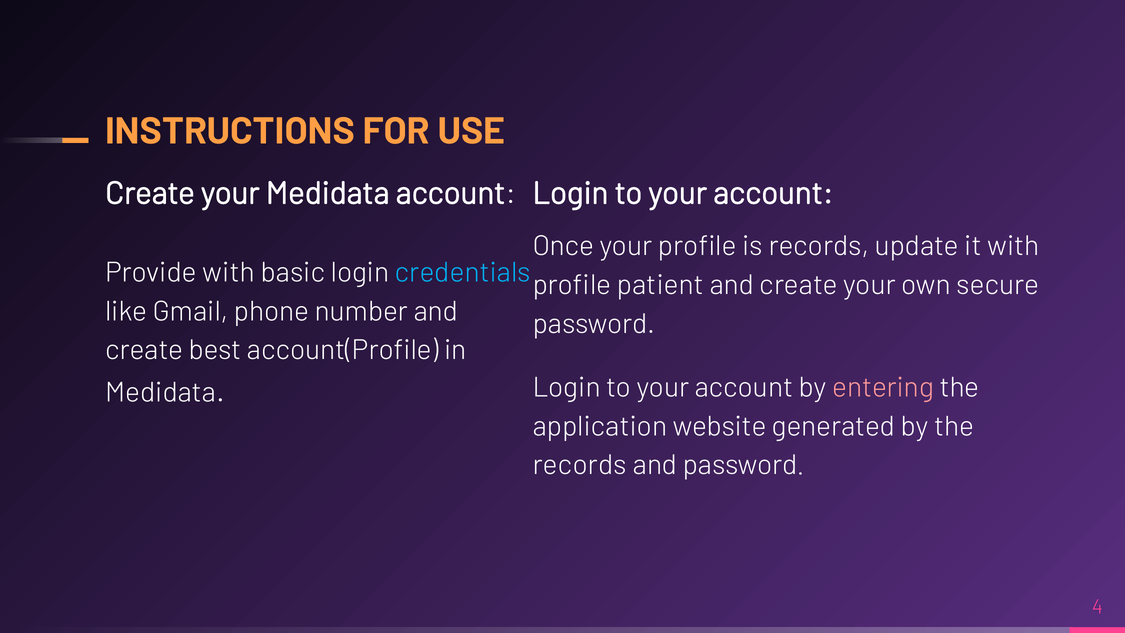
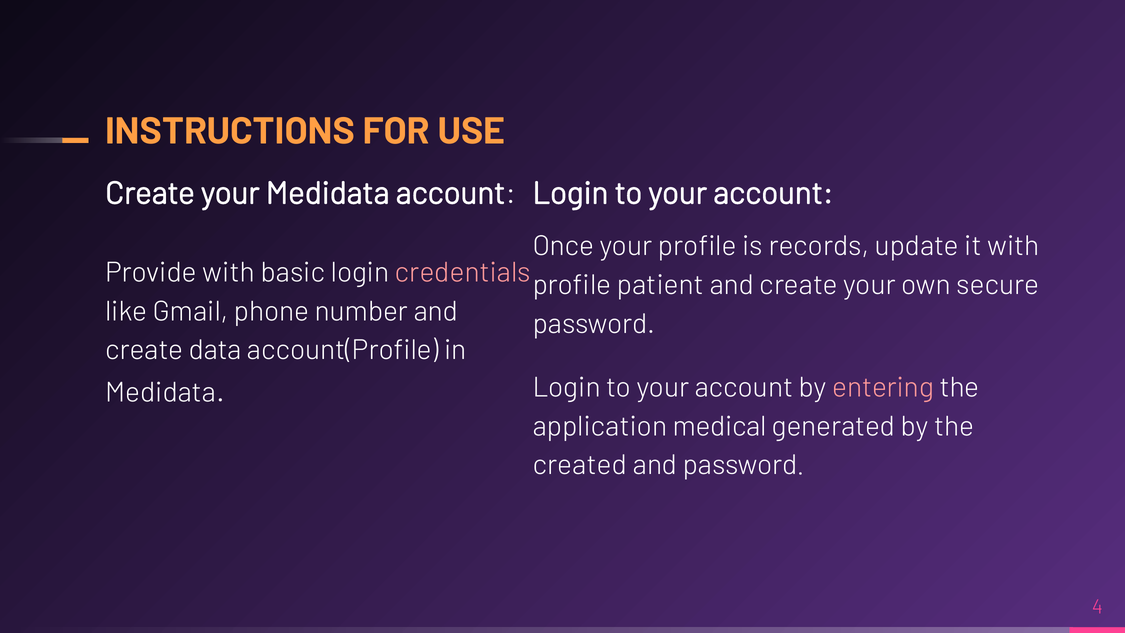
credentials colour: light blue -> pink (463, 272)
best: best -> data (215, 350)
website: website -> medical (720, 426)
records: records -> created (580, 465)
